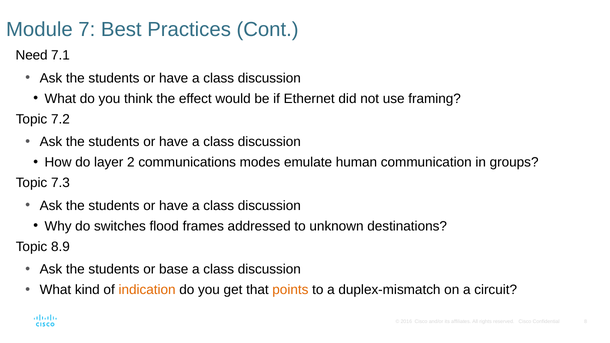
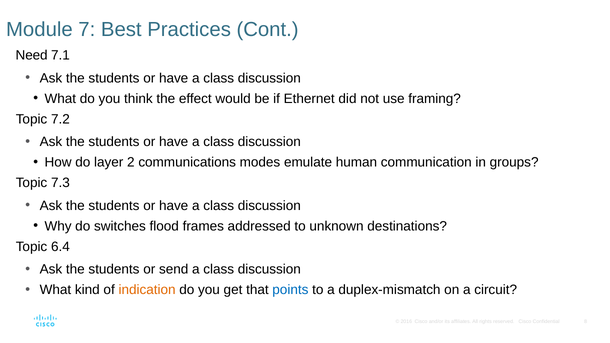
8.9: 8.9 -> 6.4 (60, 247)
base: base -> send (174, 270)
points colour: orange -> blue (290, 290)
